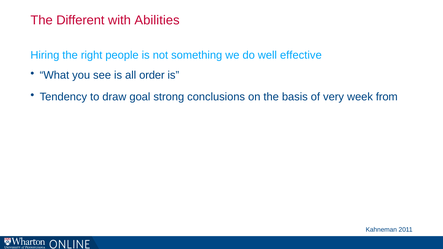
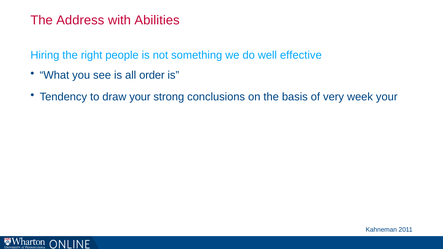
Different: Different -> Address (80, 20)
draw goal: goal -> your (140, 97)
week from: from -> your (387, 97)
